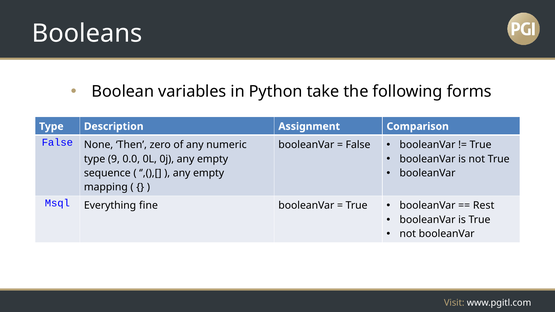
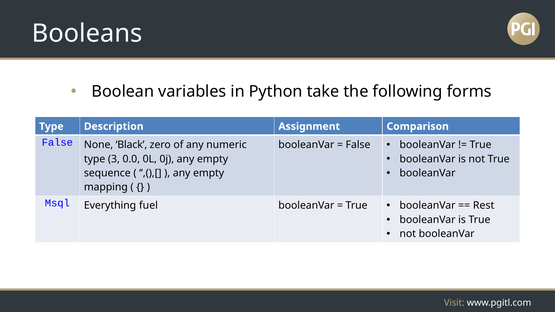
Then: Then -> Black (131, 145)
9: 9 -> 3 (114, 159)
fine: fine -> fuel (148, 206)
